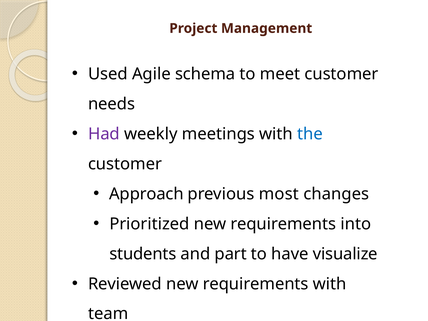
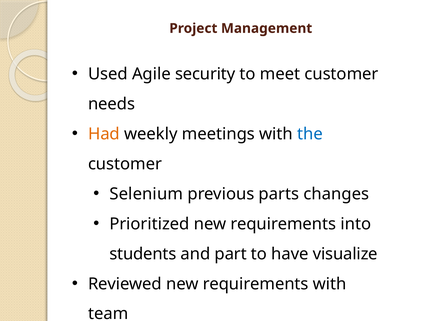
schema: schema -> security (205, 74)
Had colour: purple -> orange (104, 134)
Approach: Approach -> Selenium (146, 194)
most: most -> parts (279, 194)
